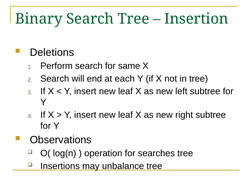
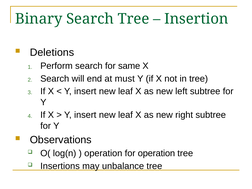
each: each -> must (125, 79)
for searches: searches -> operation (156, 153)
